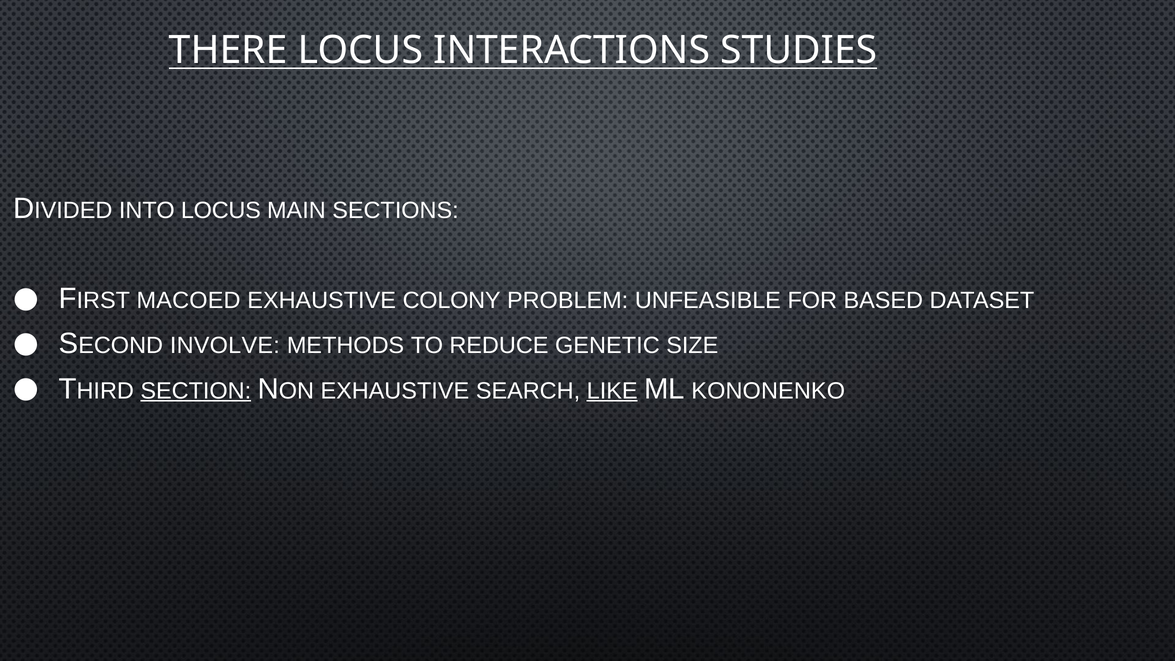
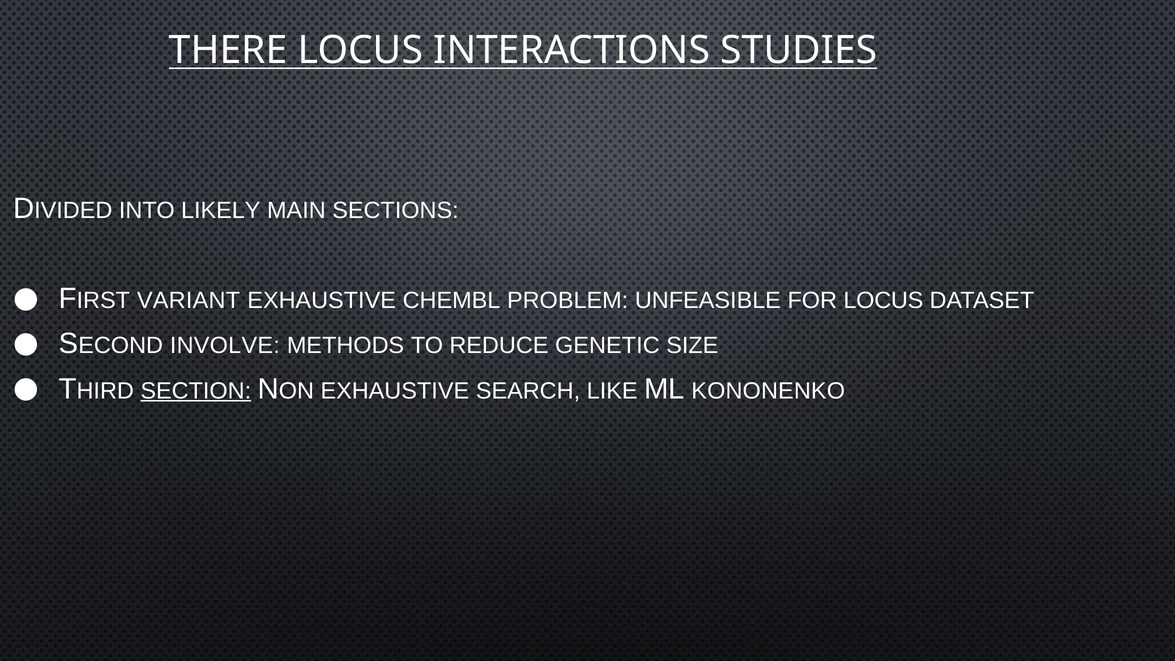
INTO LOCUS: LOCUS -> LIKELY (221, 211)
MACOED: MACOED -> VARIANT (189, 301)
COLONY: COLONY -> CHEMBL (452, 301)
FOR BASED: BASED -> LOCUS (883, 301)
LIKE underline: present -> none (612, 391)
